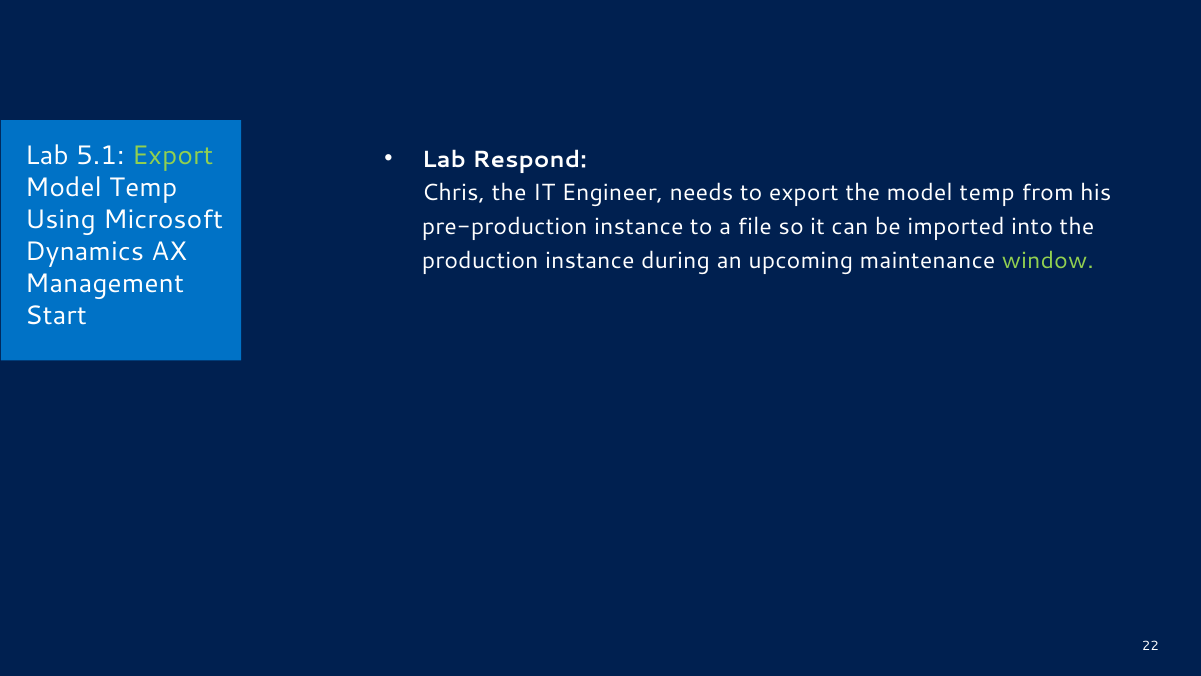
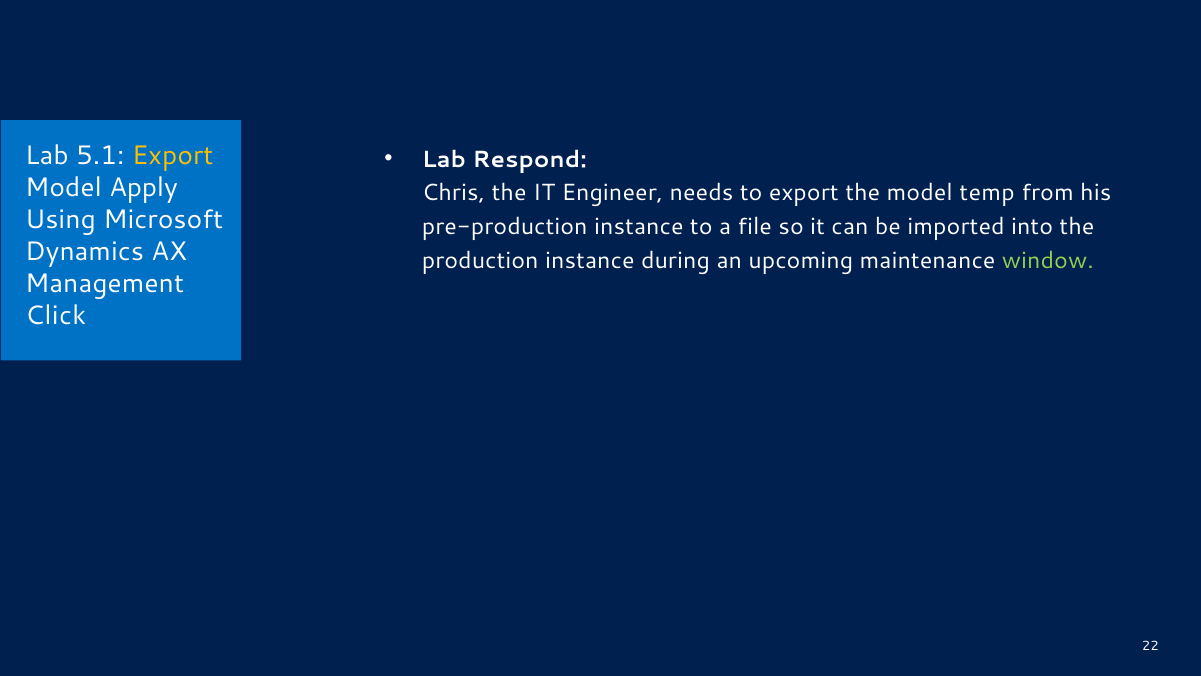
Export colour: light green -> yellow (173, 156)
Temp: Temp -> Apply (144, 188)
Start: Start -> Click (56, 316)
